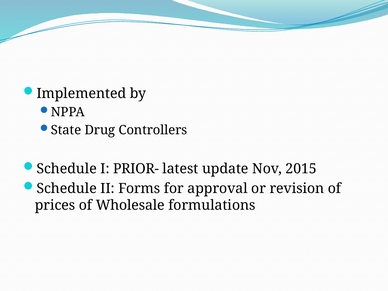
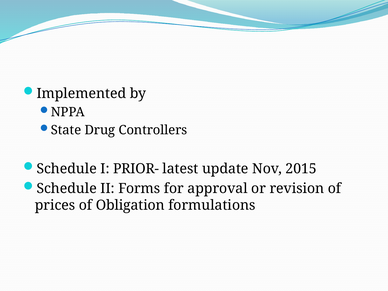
Wholesale: Wholesale -> Obligation (130, 205)
